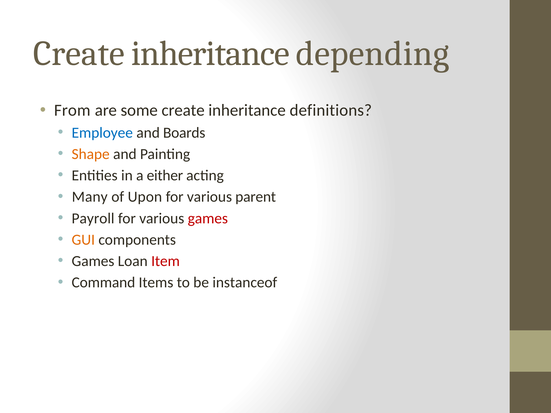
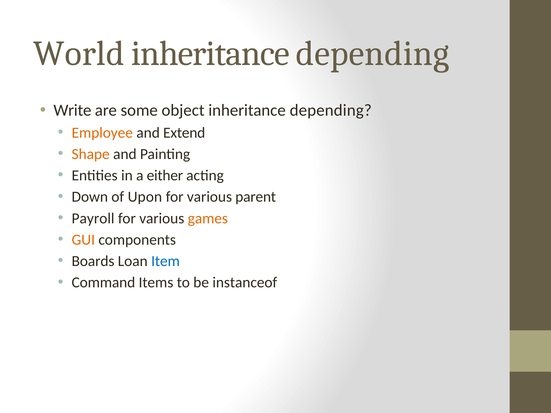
Create: Create -> World (79, 53)
From: From -> Write (72, 110)
some create: create -> object (183, 110)
definitions: definitions -> depending (331, 110)
Employee colour: blue -> orange (102, 133)
Boards: Boards -> Extend (184, 133)
Many: Many -> Down (90, 197)
games colour: red -> orange (208, 218)
Games: Games -> Boards (93, 261)
Item colour: red -> blue (166, 261)
